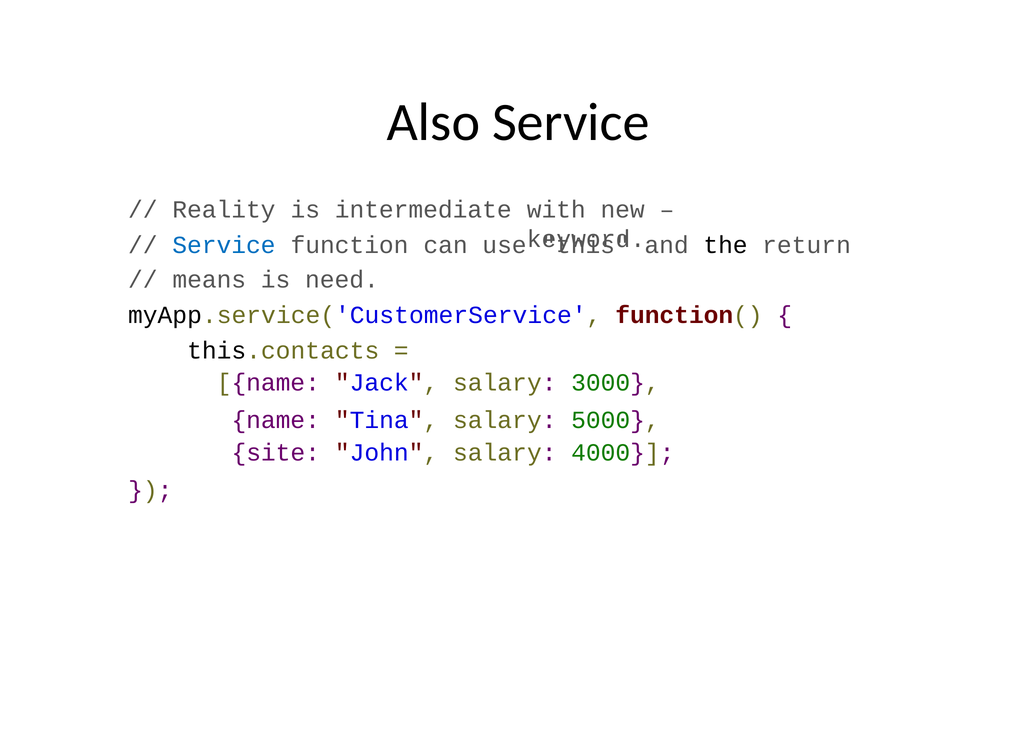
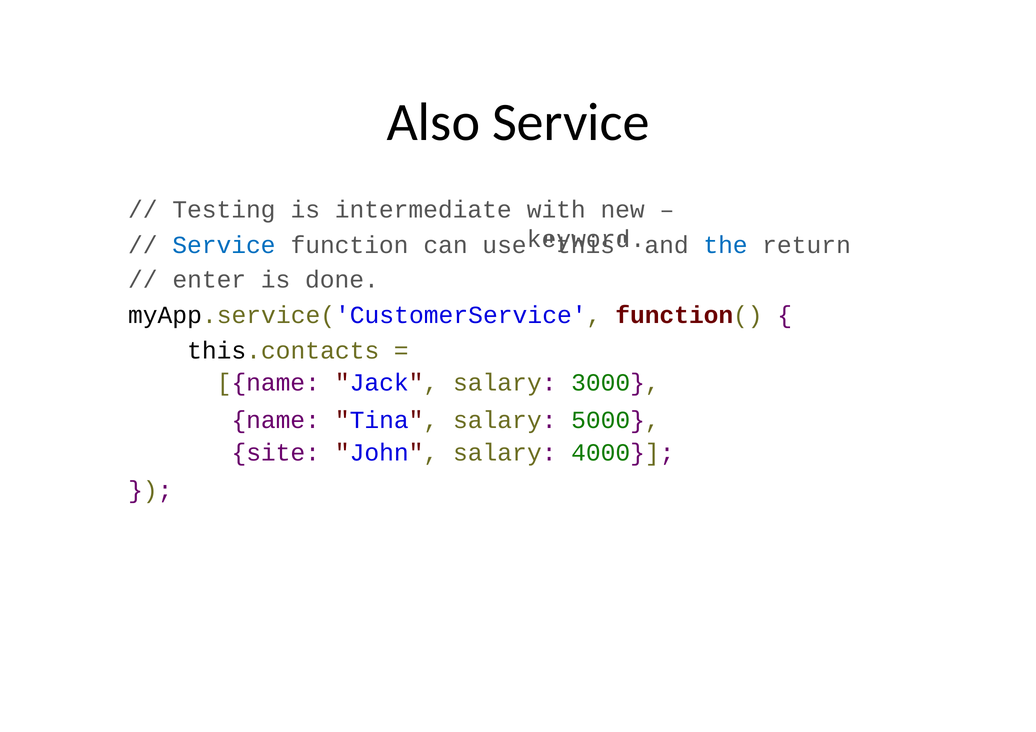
Reality: Reality -> Testing (224, 210)
the colour: black -> blue (726, 245)
means: means -> enter (209, 280)
need: need -> done (342, 280)
